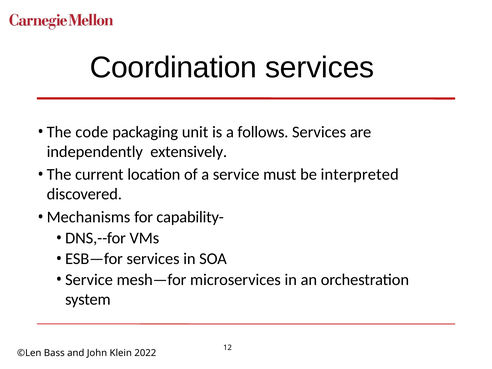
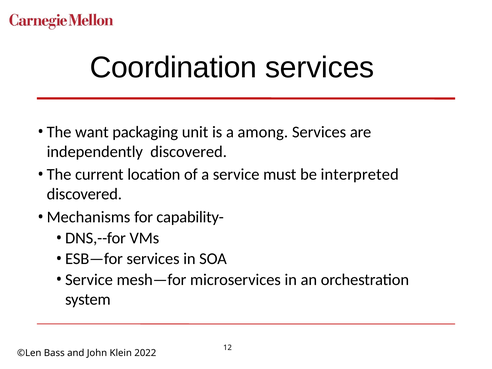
code: code -> want (92, 132)
follows: follows -> among (263, 132)
independently extensively: extensively -> discovered (189, 152)
